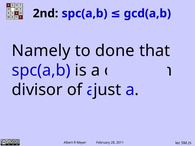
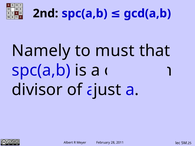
done: done -> must (115, 51)
